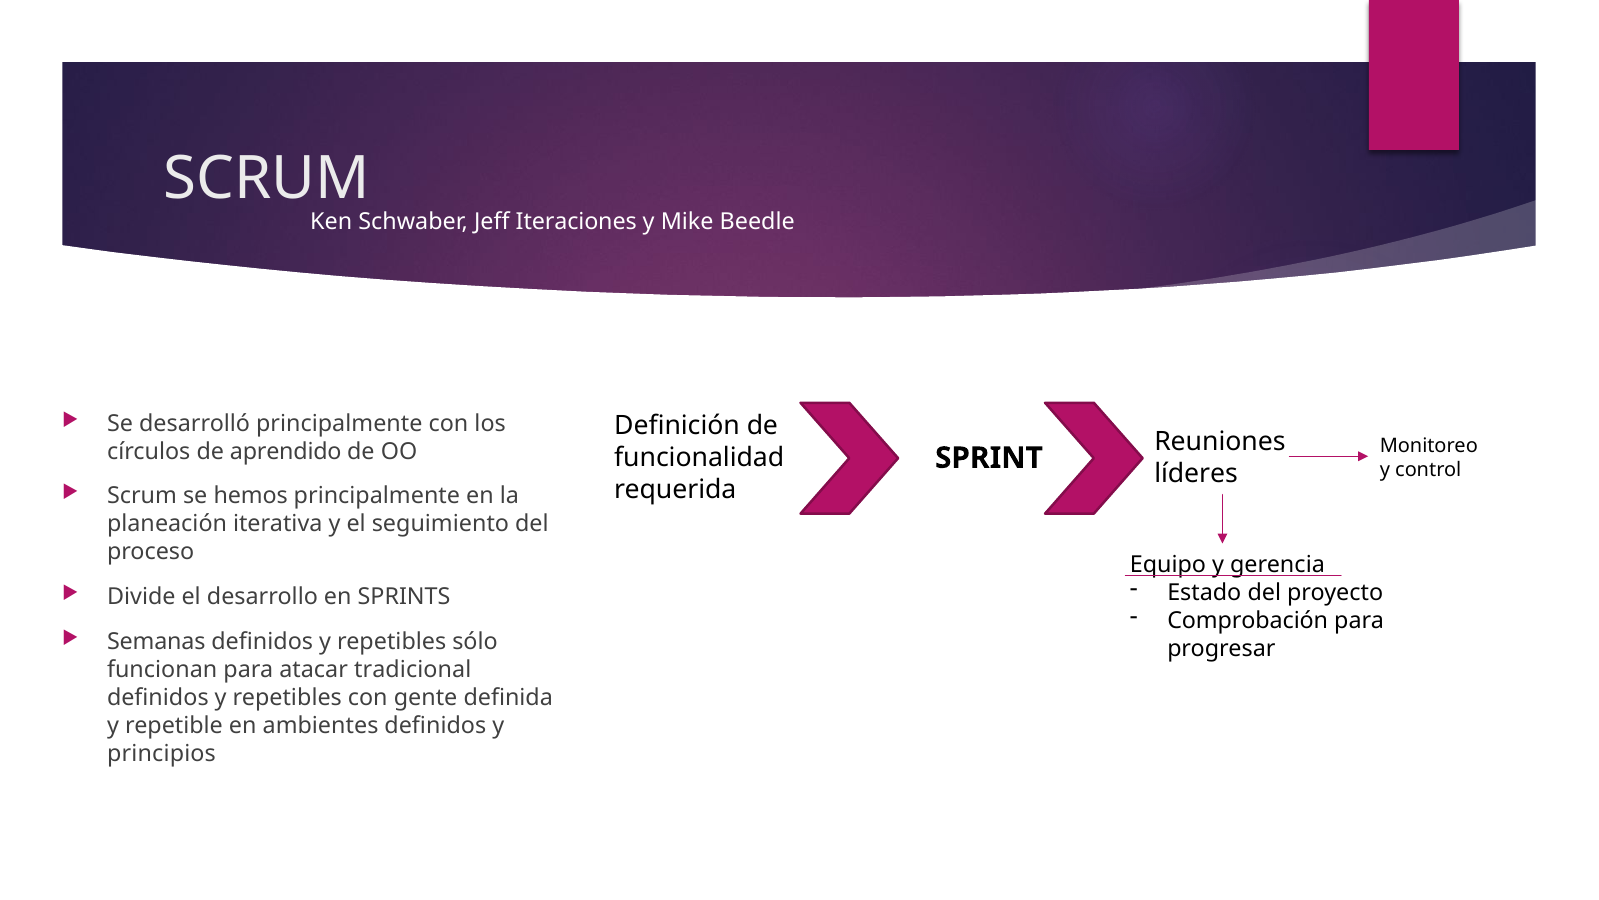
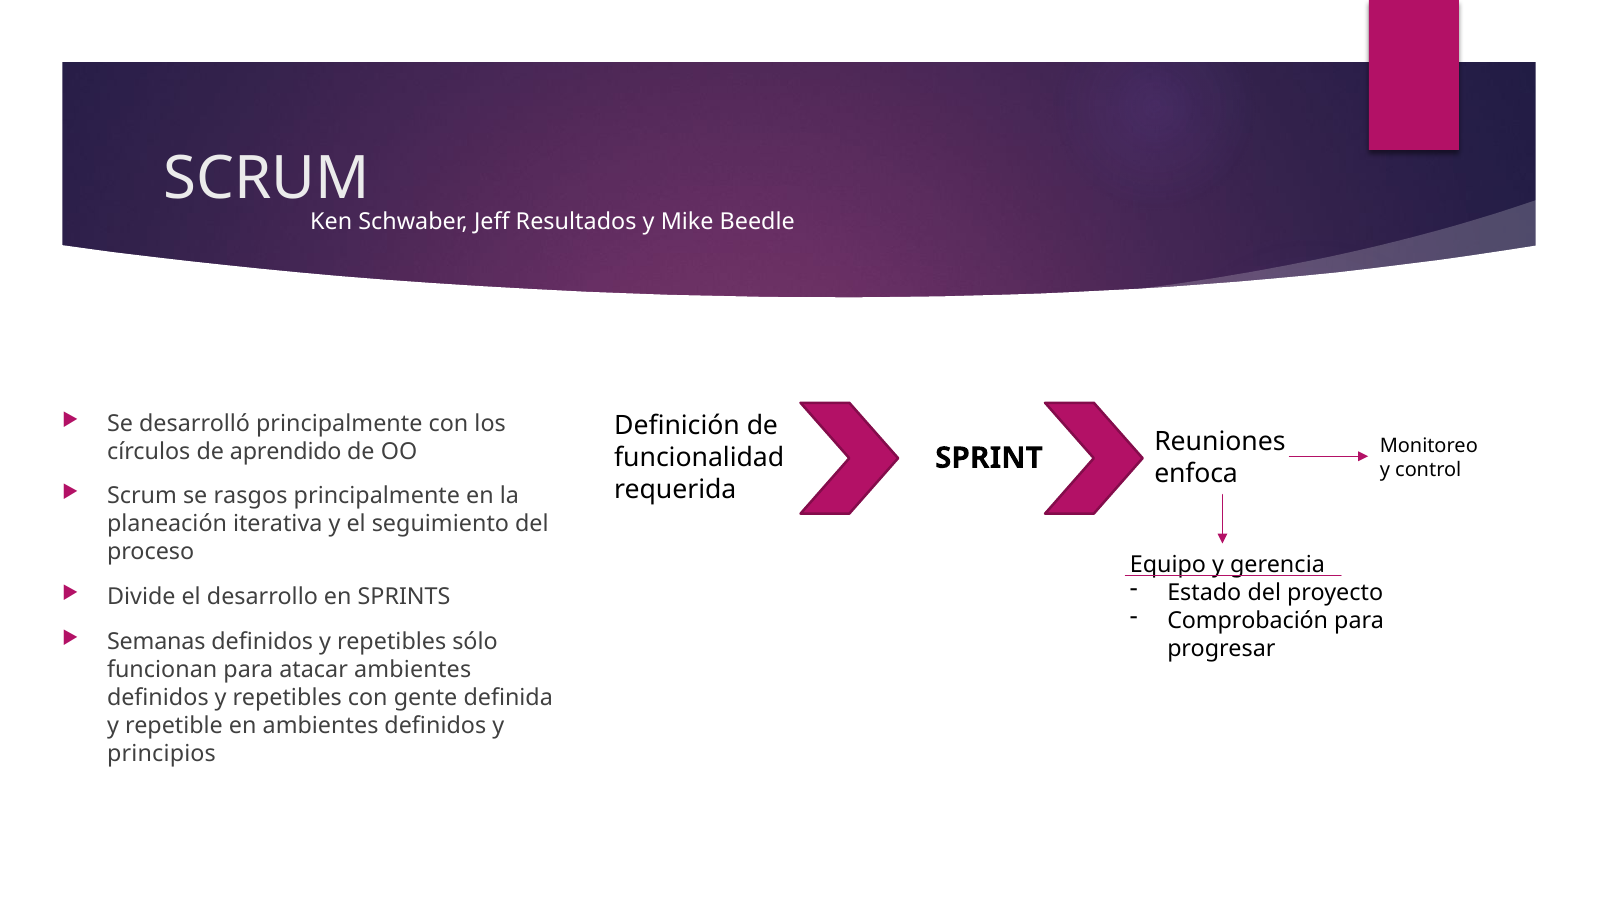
Iteraciones: Iteraciones -> Resultados (576, 222)
líderes: líderes -> enfoca (1196, 473)
hemos: hemos -> rasgos (251, 496)
atacar tradicional: tradicional -> ambientes (413, 669)
